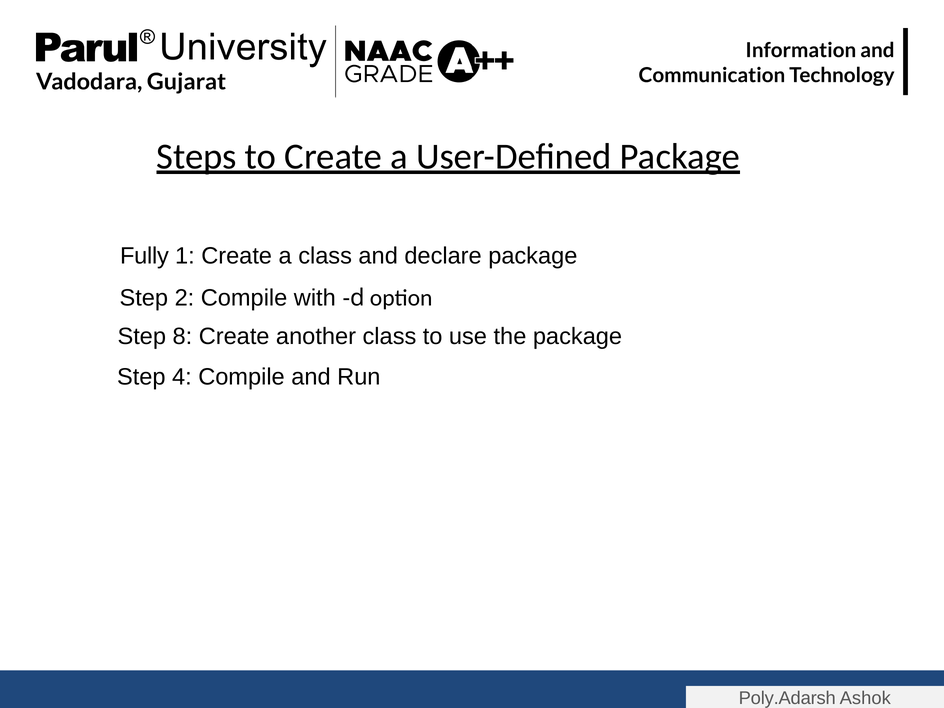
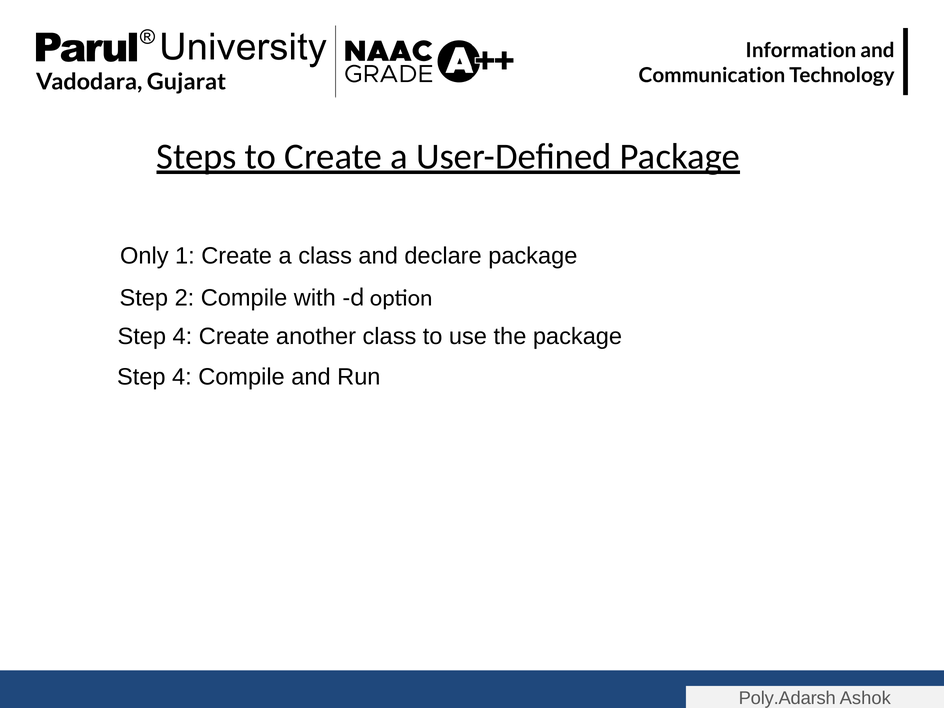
Fully: Fully -> Only (144, 256)
8: 8 -> 4 (182, 336)
